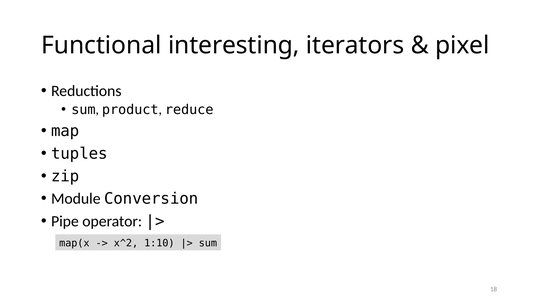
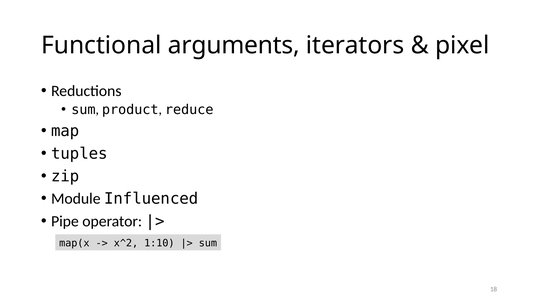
interesting: interesting -> arguments (234, 45)
Conversion: Conversion -> Influenced (151, 199)
